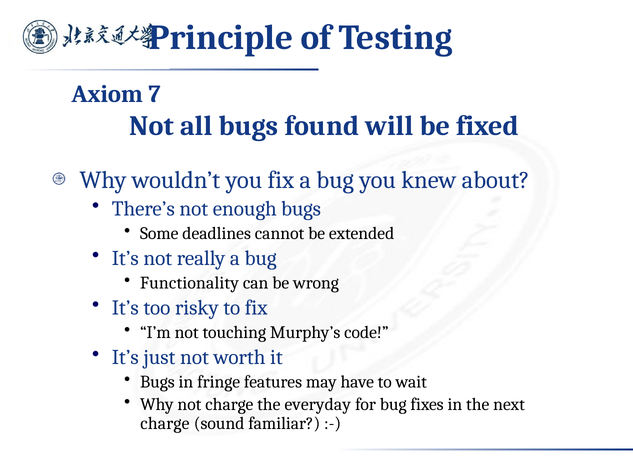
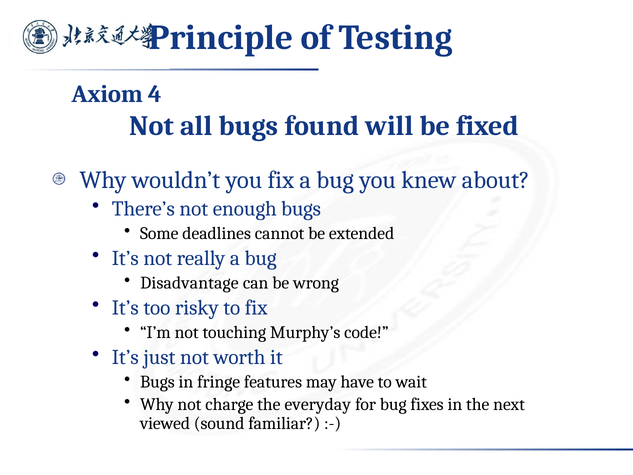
7: 7 -> 4 (155, 94)
Functionality: Functionality -> Disadvantage (189, 283)
charge: charge -> viewed (165, 423)
